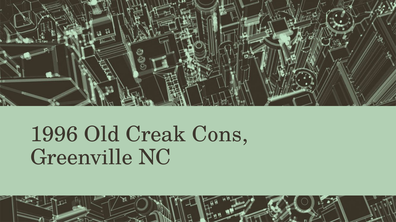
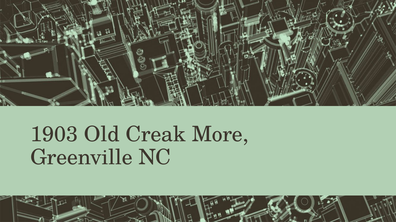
1996: 1996 -> 1903 (54, 135)
Cons: Cons -> More (220, 135)
